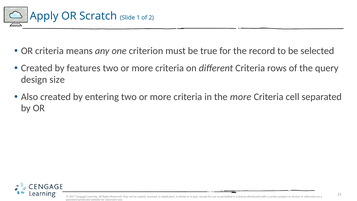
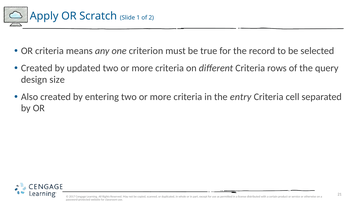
features: features -> updated (84, 68)
the more: more -> entry (241, 97)
